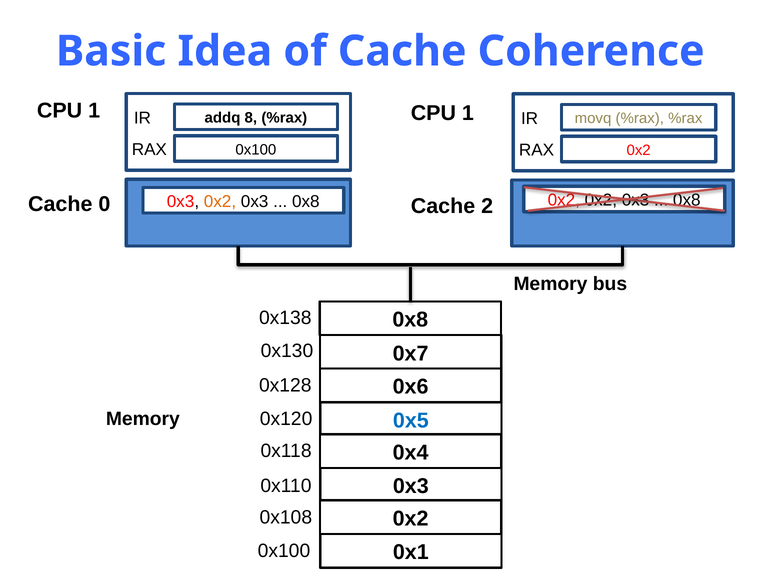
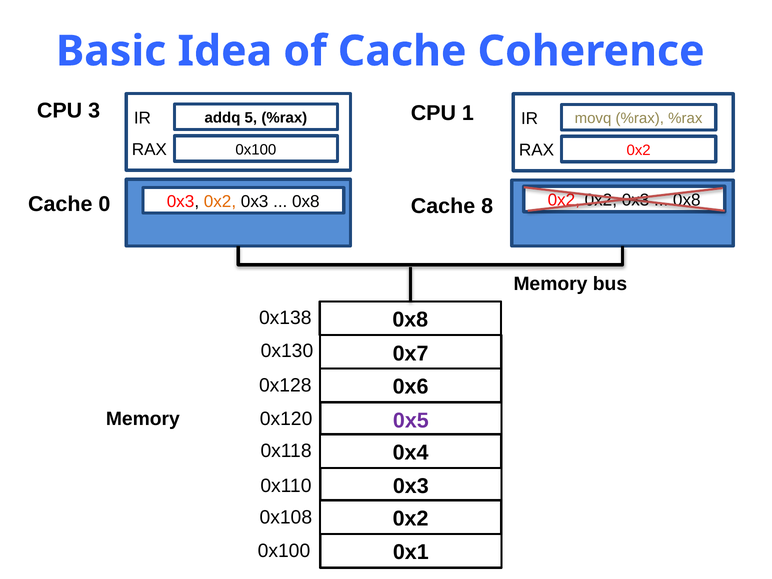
1: 1 -> 3 (94, 111)
8: 8 -> 5 (251, 118)
2: 2 -> 8 (487, 206)
0x5 colour: blue -> purple (411, 421)
